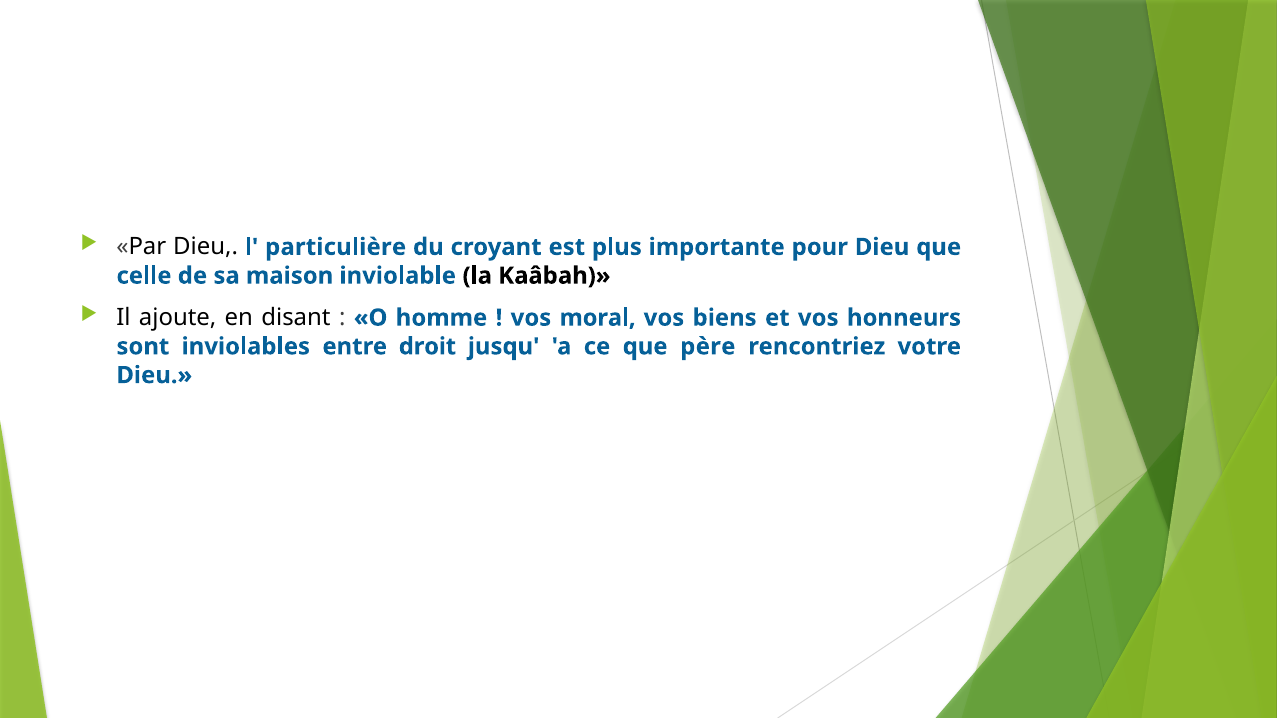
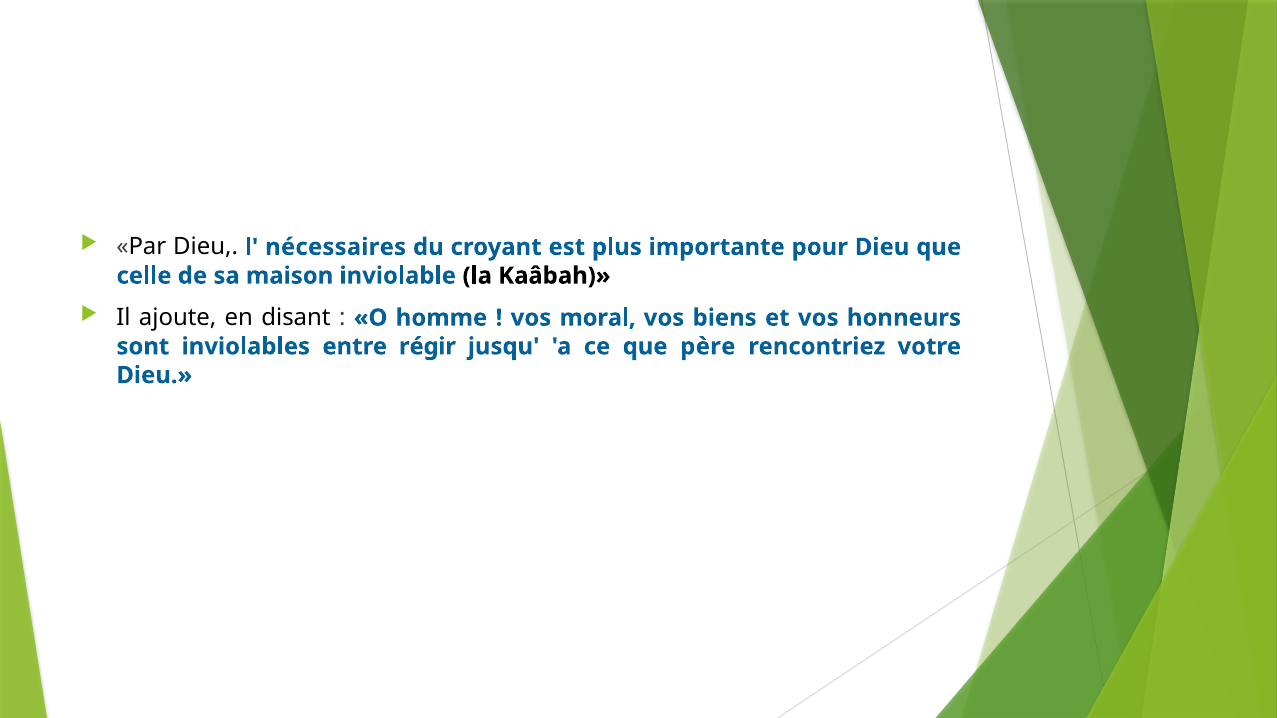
particulière: particulière -> nécessaires (336, 247)
droit: droit -> régir (427, 347)
